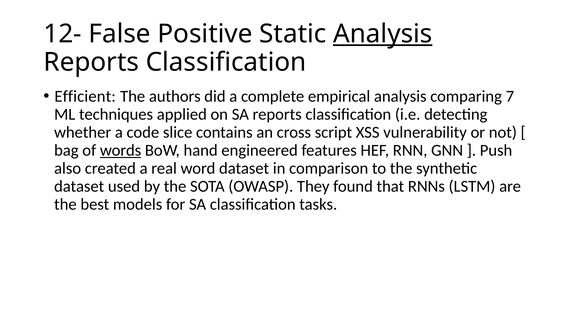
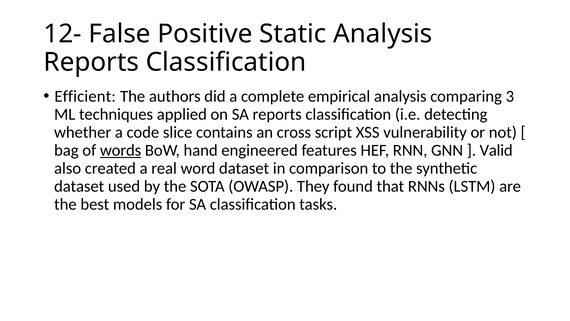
Analysis underline: present -> none (383, 34)
7: 7 -> 3 (510, 96)
Push: Push -> Valid (496, 150)
